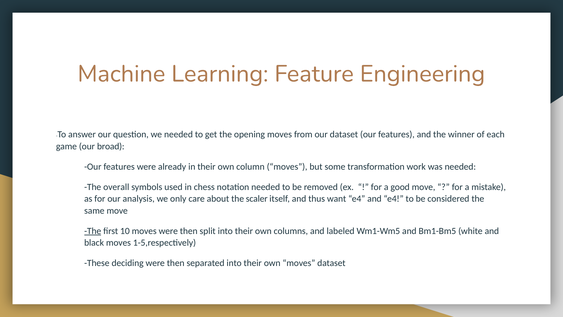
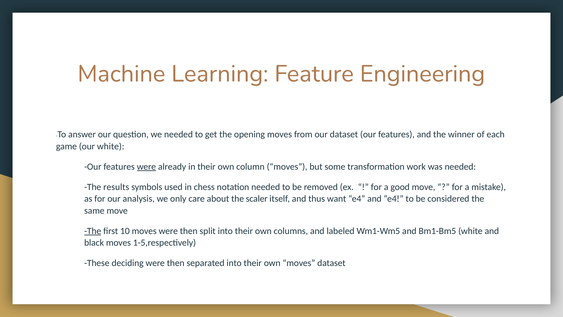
our broad: broad -> white (111, 146)
were underline: none -> present (146, 167)
overall: overall -> results (116, 187)
